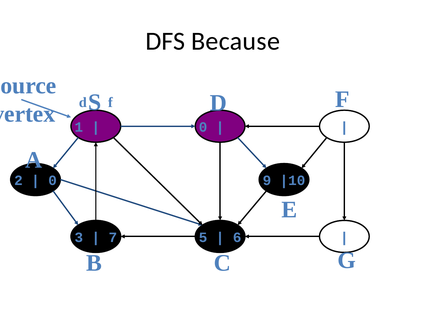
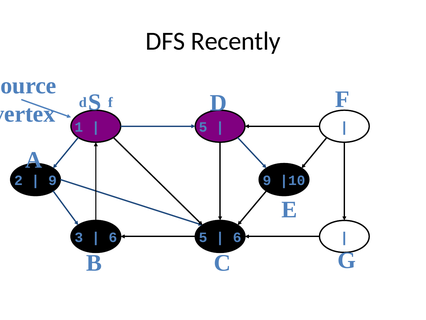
Because: Because -> Recently (236, 41)
0: 0 -> 5 (203, 127)
0: 0 -> 9 (53, 180)
7: 7 -> 6 (113, 237)
